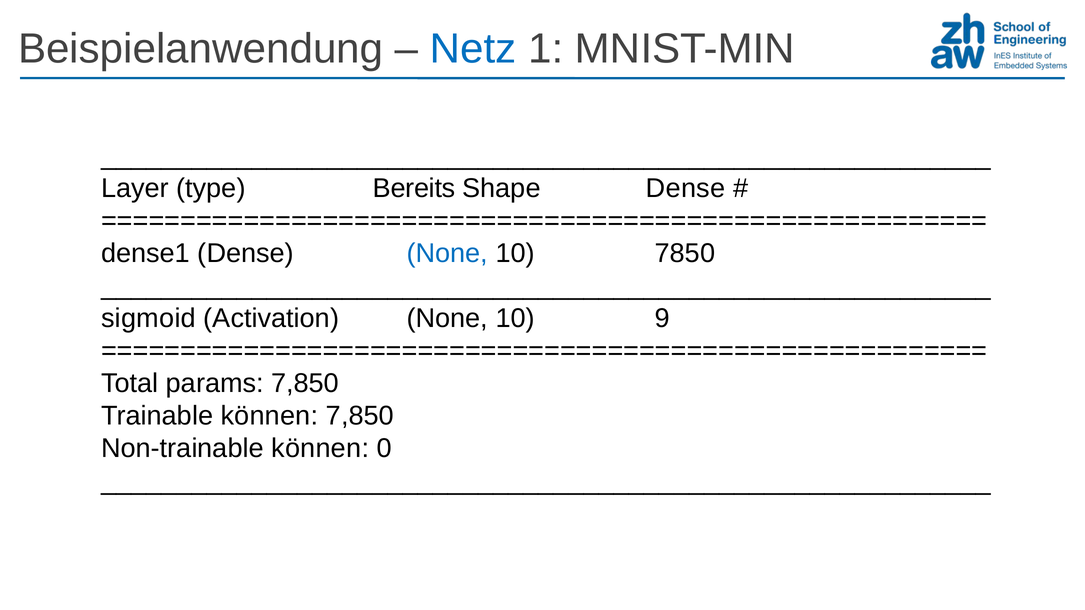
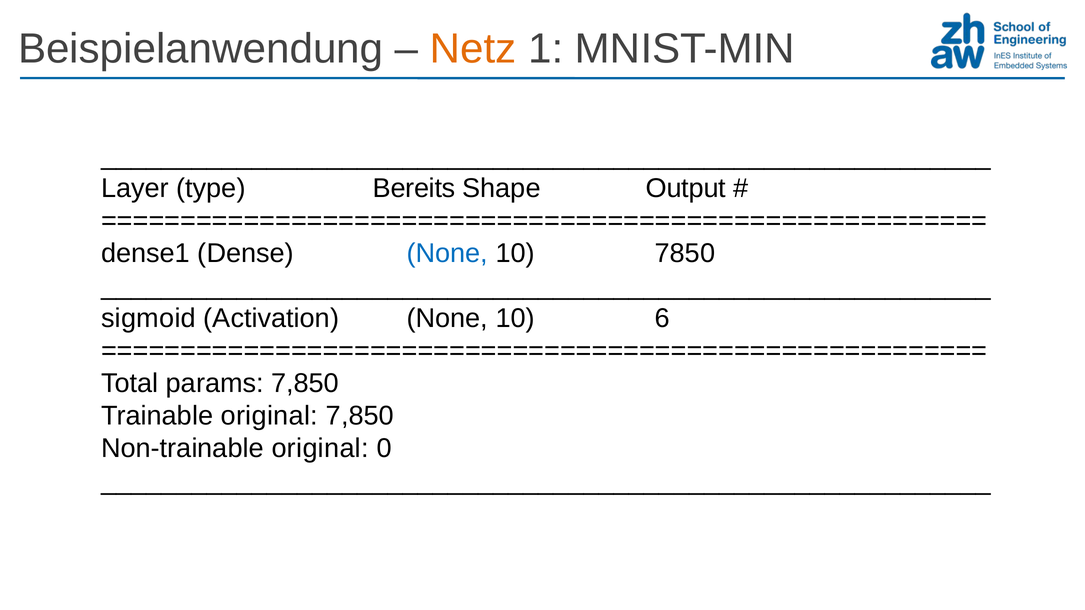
Netz colour: blue -> orange (473, 49)
Shape Dense: Dense -> Output (686, 188)
9: 9 -> 6 (662, 318)
Trainable können: können -> original (269, 416)
Non-trainable können: können -> original (320, 449)
